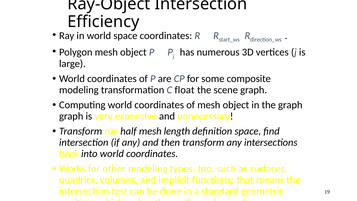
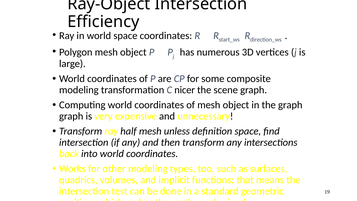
C float: float -> nicer (185, 90)
length: length -> unless (177, 131)
